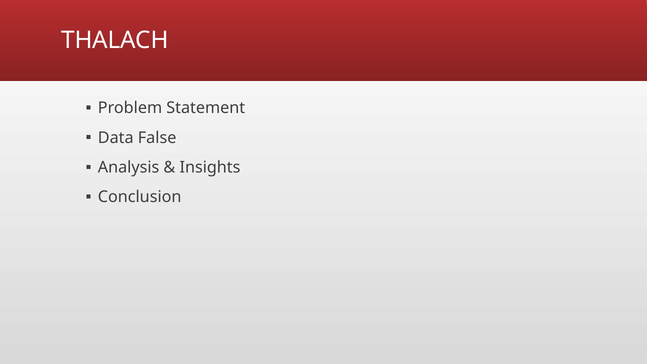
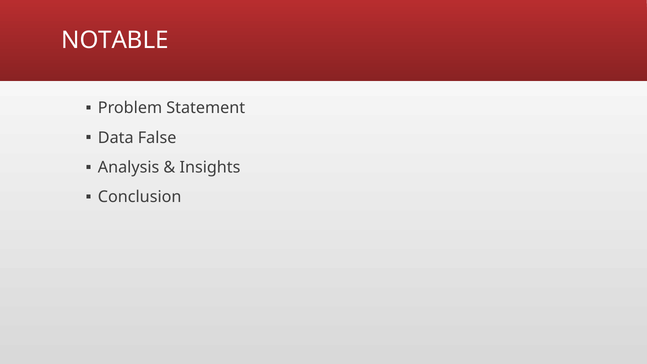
THALACH: THALACH -> NOTABLE (115, 40)
